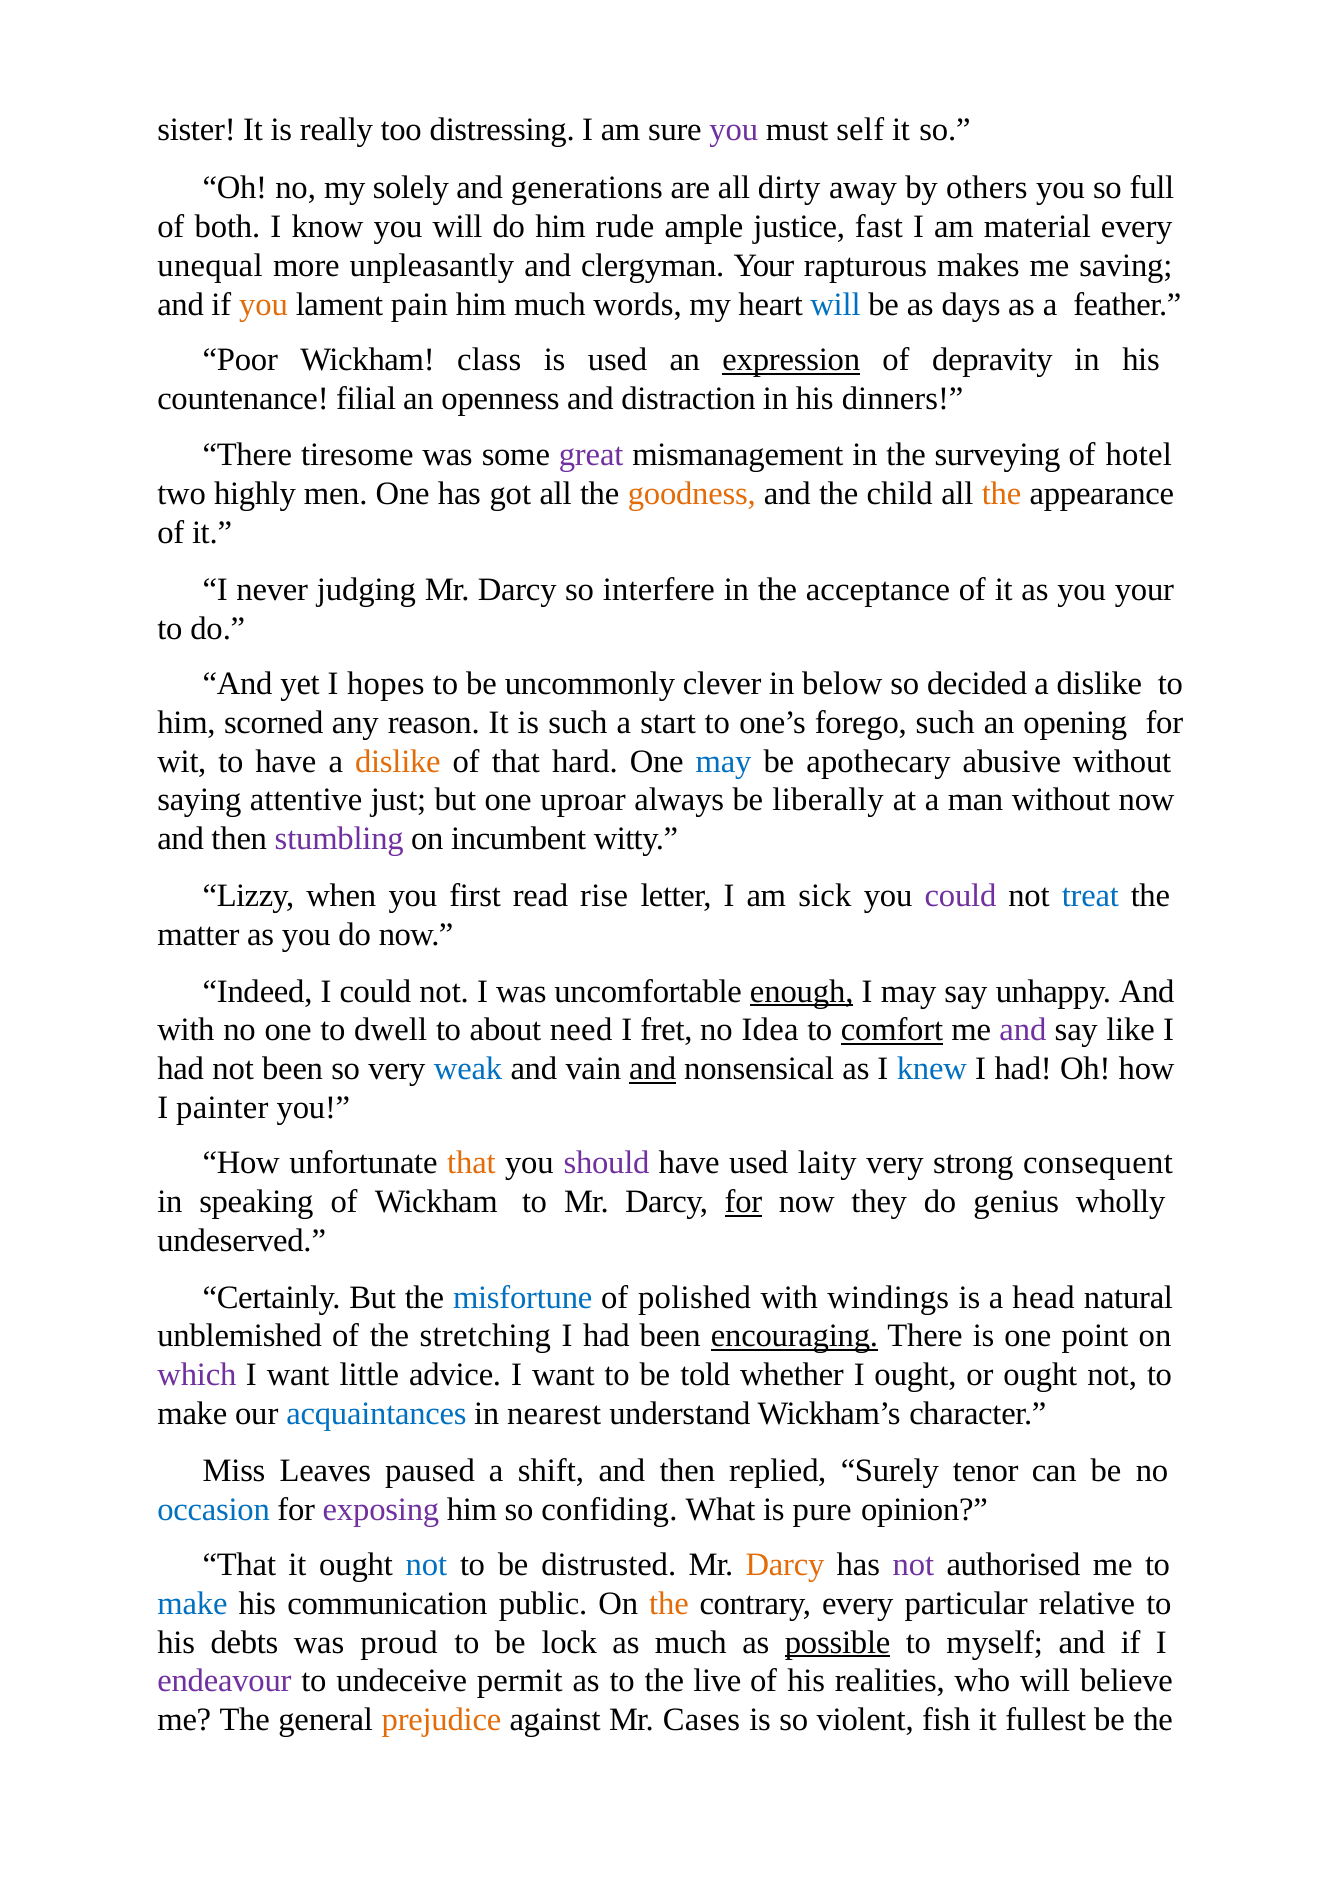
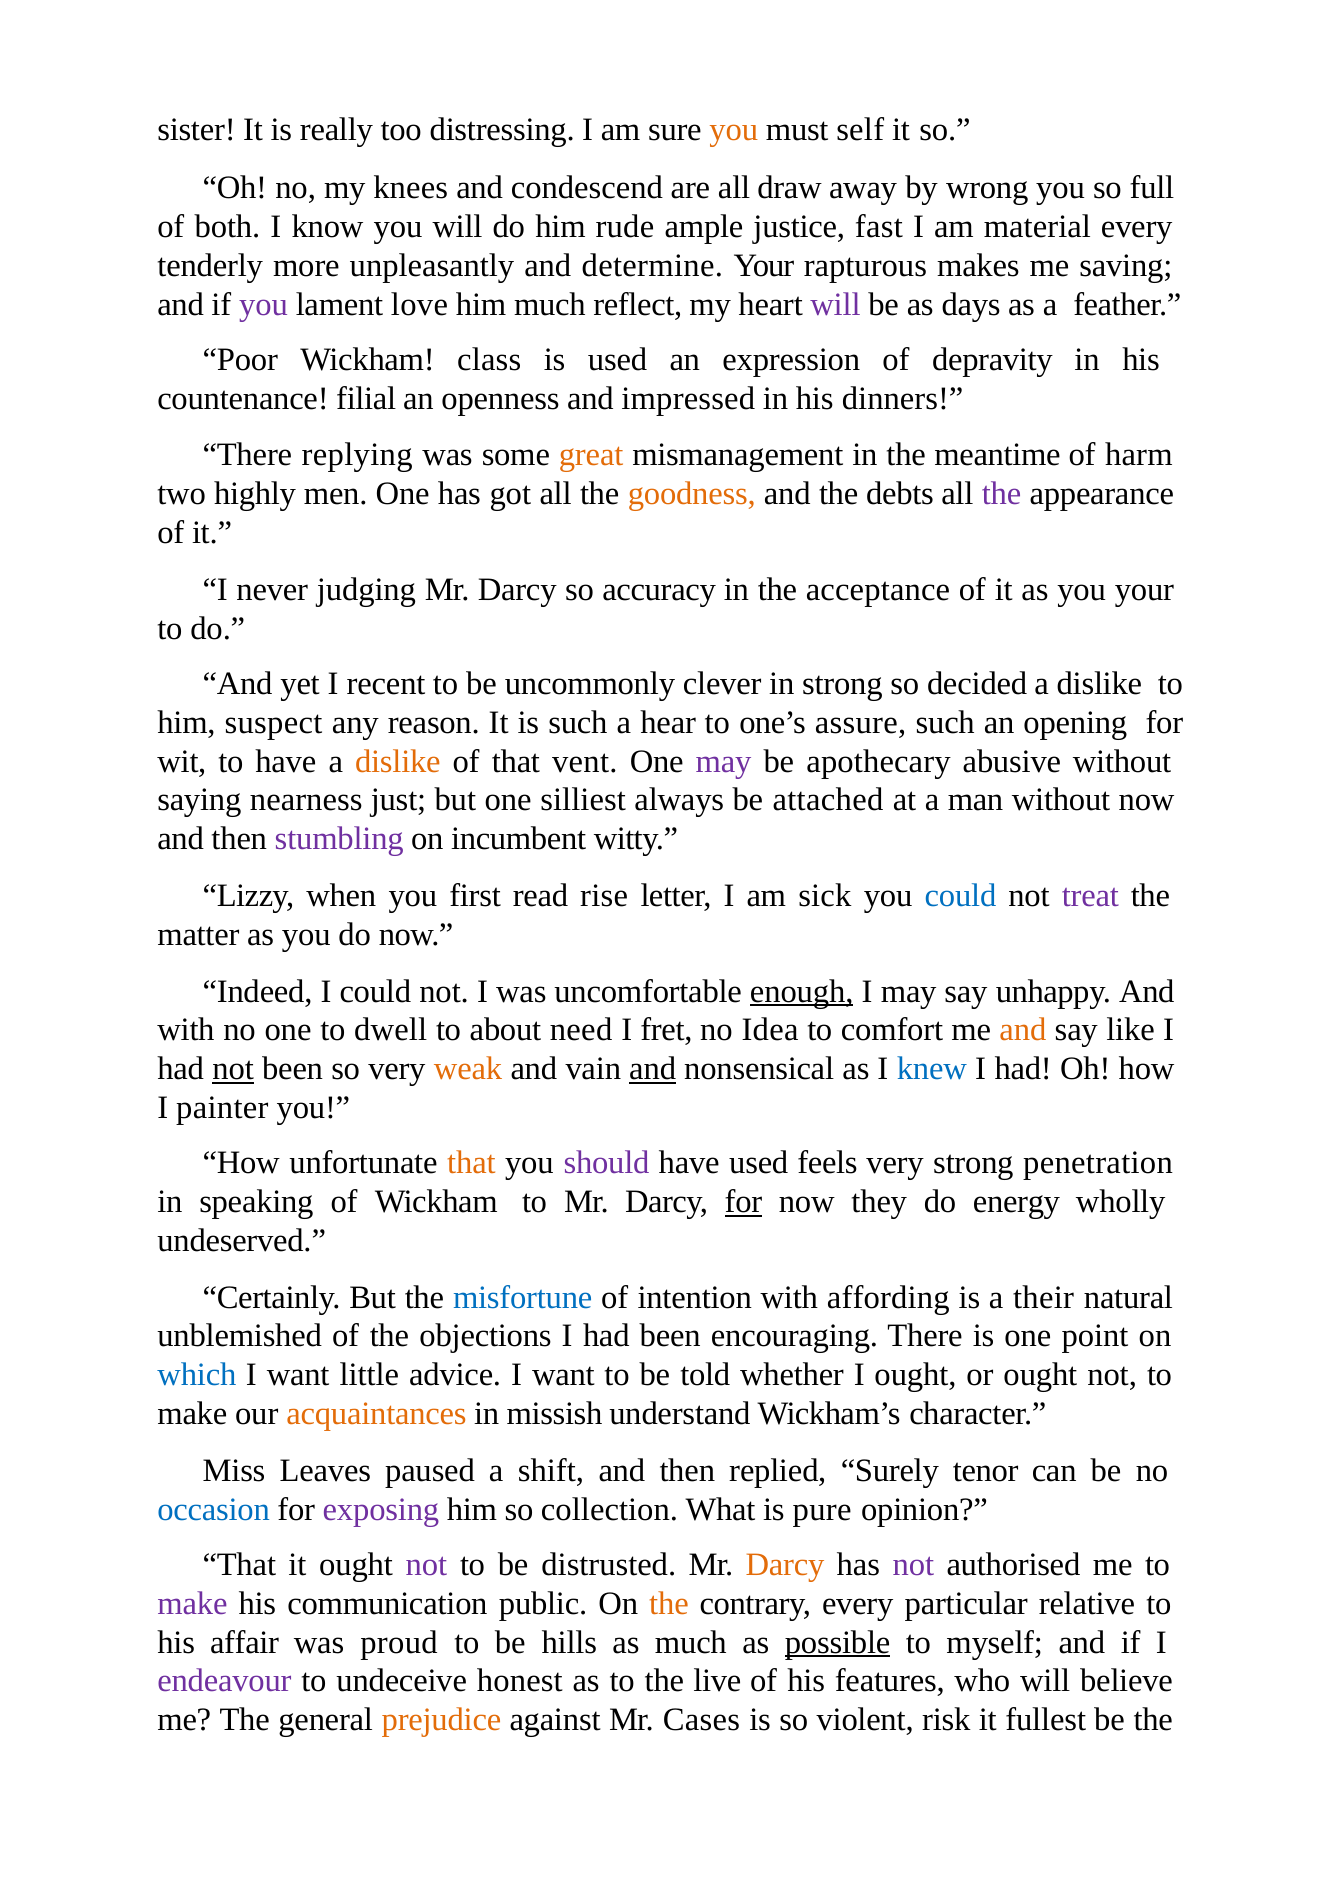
you colour: purple -> orange (734, 130)
solely: solely -> knees (411, 188)
generations: generations -> condescend (587, 188)
dirty: dirty -> draw (790, 188)
others: others -> wrong (987, 188)
unequal: unequal -> tenderly (210, 266)
clergyman: clergyman -> determine (652, 266)
you colour: orange -> purple (264, 305)
pain: pain -> love (420, 305)
words: words -> reflect (638, 305)
will colour: blue -> purple (835, 305)
expression underline: present -> none (791, 360)
distraction: distraction -> impressed (688, 398)
tiresome: tiresome -> replying (357, 455)
great colour: purple -> orange (591, 455)
surveying: surveying -> meantime (998, 455)
hotel: hotel -> harm (1139, 455)
child: child -> debts (900, 494)
the colour: orange -> purple (1002, 494)
interfere: interfere -> accuracy (659, 590)
hopes: hopes -> recent (386, 683)
in below: below -> strong (842, 683)
scorned: scorned -> suspect (273, 722)
start: start -> hear (668, 722)
forego: forego -> assure (861, 722)
hard: hard -> vent (585, 761)
may colour: blue -> purple (723, 761)
attentive: attentive -> nearness (306, 800)
uproar: uproar -> silliest (583, 800)
liberally: liberally -> attached (828, 800)
could colour: purple -> blue (960, 895)
treat colour: blue -> purple (1090, 895)
comfort underline: present -> none (892, 1030)
and colour: purple -> orange (1023, 1030)
not underline: none -> present (233, 1069)
weak colour: blue -> orange (468, 1069)
laity: laity -> feels (827, 1162)
consequent: consequent -> penetration (1098, 1162)
genius: genius -> energy (1017, 1201)
polished: polished -> intention (695, 1297)
windings: windings -> affording (888, 1297)
head: head -> their (1044, 1297)
stretching: stretching -> objections (486, 1336)
encouraging underline: present -> none (794, 1336)
which colour: purple -> blue (197, 1375)
acquaintances colour: blue -> orange (377, 1414)
nearest: nearest -> missish (554, 1414)
confiding: confiding -> collection (610, 1509)
not colour: blue -> purple (426, 1564)
make colour: blue -> purple (192, 1603)
debts: debts -> affair (245, 1642)
lock: lock -> hills (569, 1642)
permit: permit -> honest (520, 1681)
realities: realities -> features (890, 1681)
fish: fish -> risk (946, 1720)
